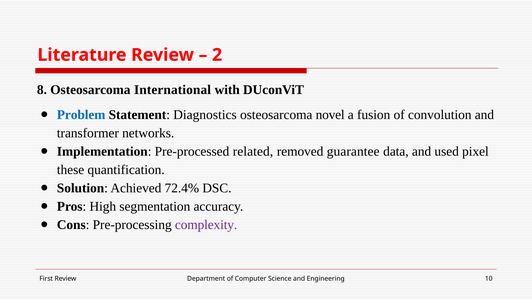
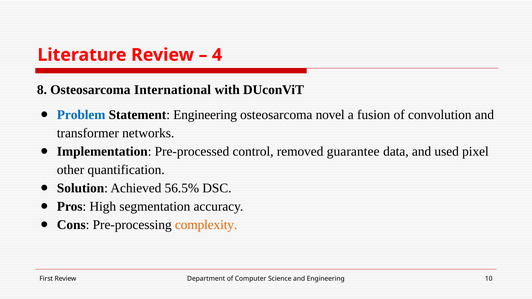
2: 2 -> 4 (217, 55)
Statement Diagnostics: Diagnostics -> Engineering (205, 115)
related: related -> control (253, 151)
these: these -> other (71, 170)
72.4%: 72.4% -> 56.5% (182, 188)
complexity colour: purple -> orange (206, 225)
